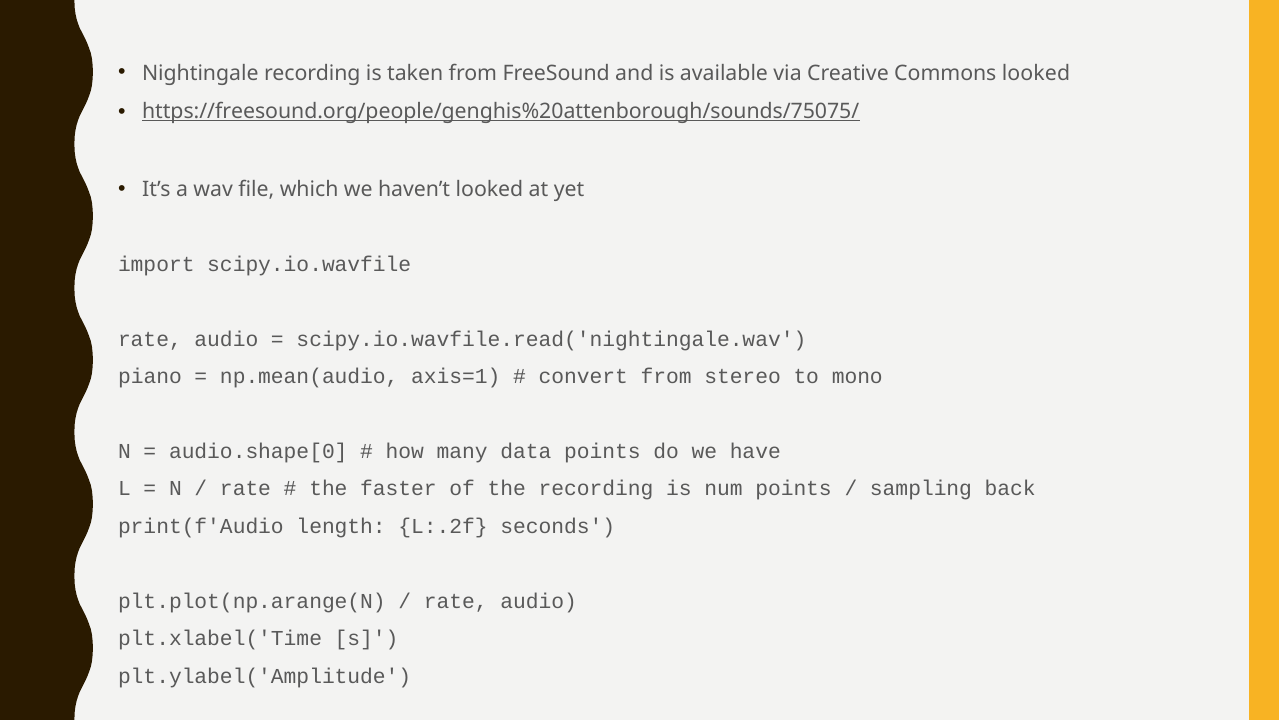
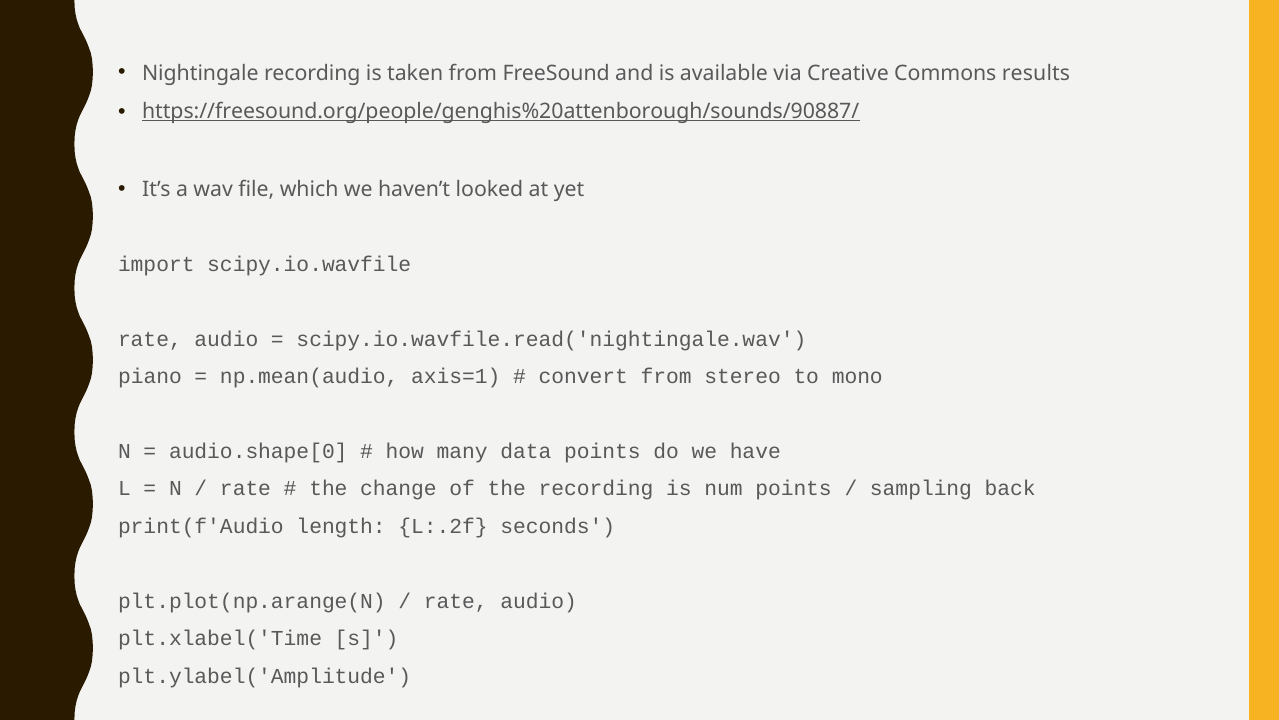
Commons looked: looked -> results (1036, 73)
https://freesound.org/people/genghis%20attenborough/sounds/75075/: https://freesound.org/people/genghis%20attenborough/sounds/75075/ -> https://freesound.org/people/genghis%20attenborough/sounds/90887/ (501, 111)
faster: faster -> change (398, 489)
